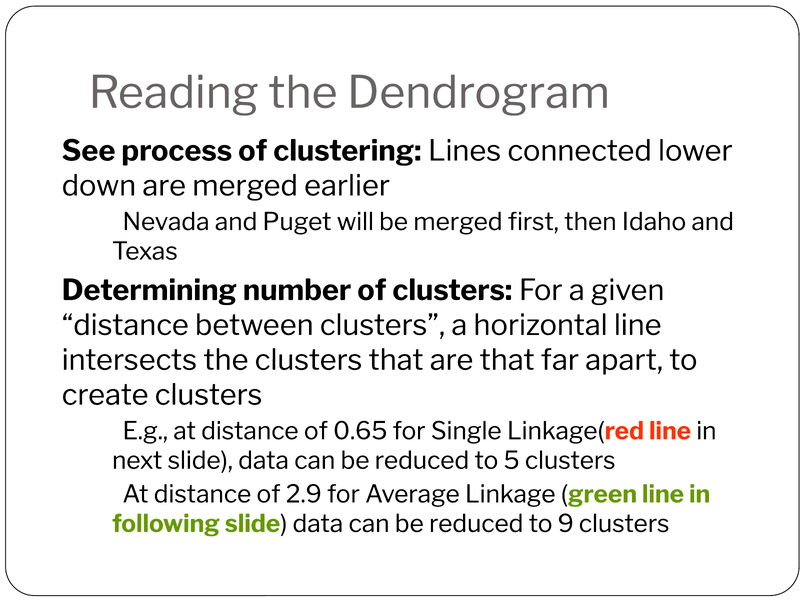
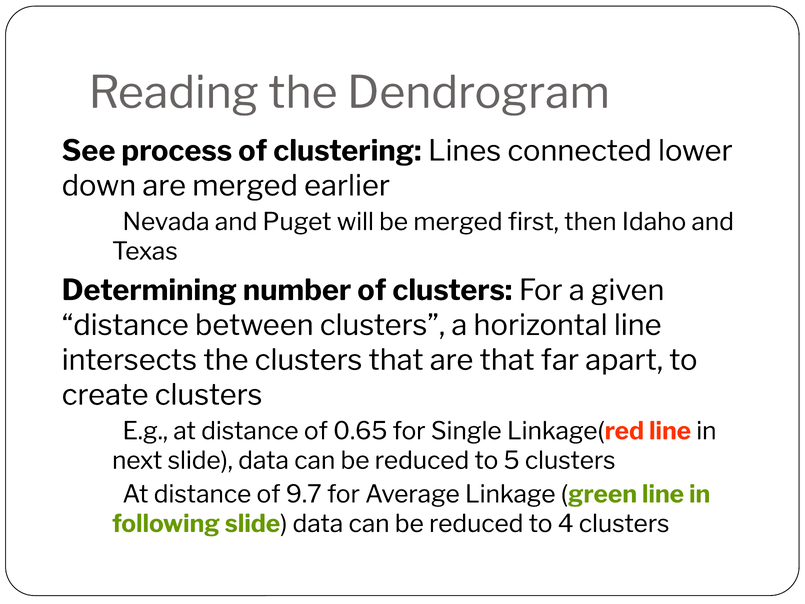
2.9: 2.9 -> 9.7 (304, 494)
9: 9 -> 4 (566, 524)
